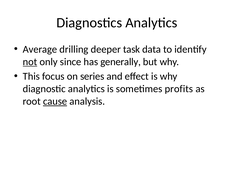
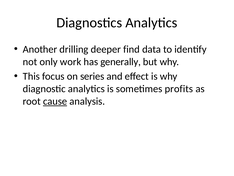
Average: Average -> Another (40, 49)
task: task -> find (131, 49)
not underline: present -> none (30, 62)
since: since -> work (71, 62)
